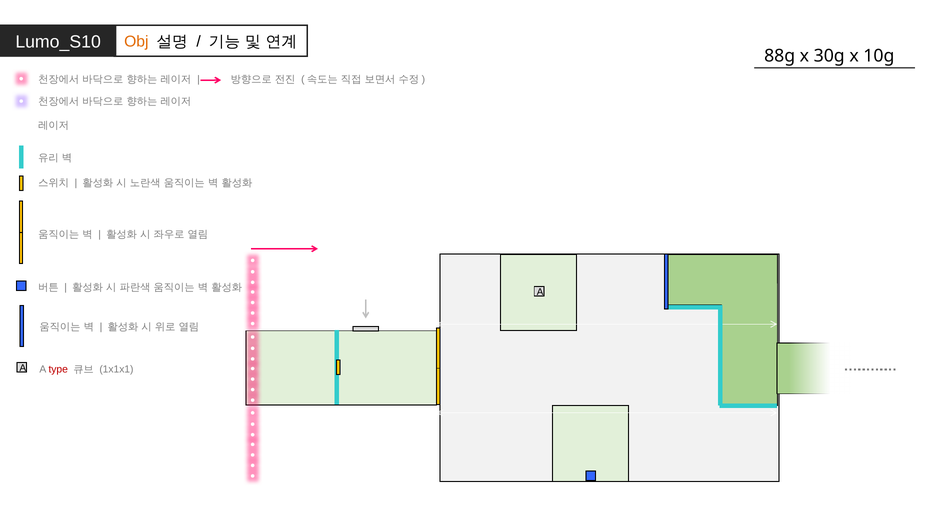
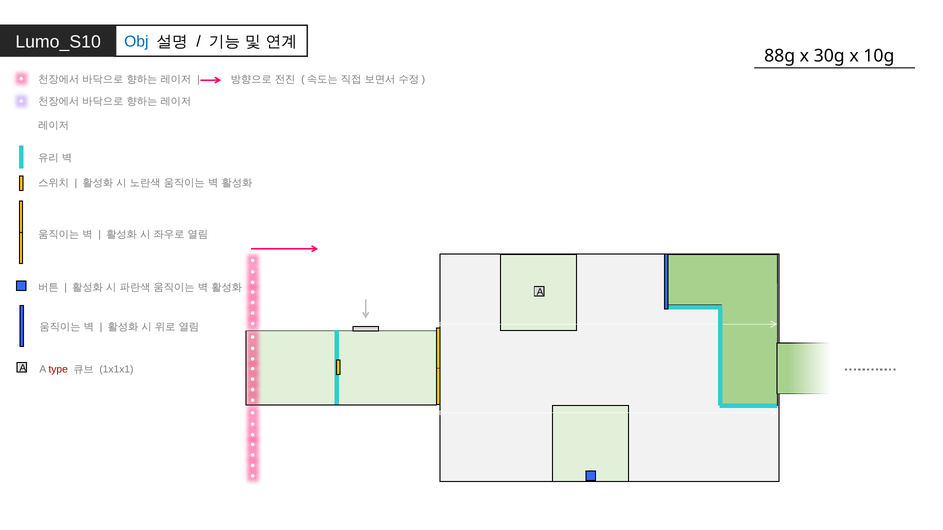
Obj colour: orange -> blue (136, 42)
